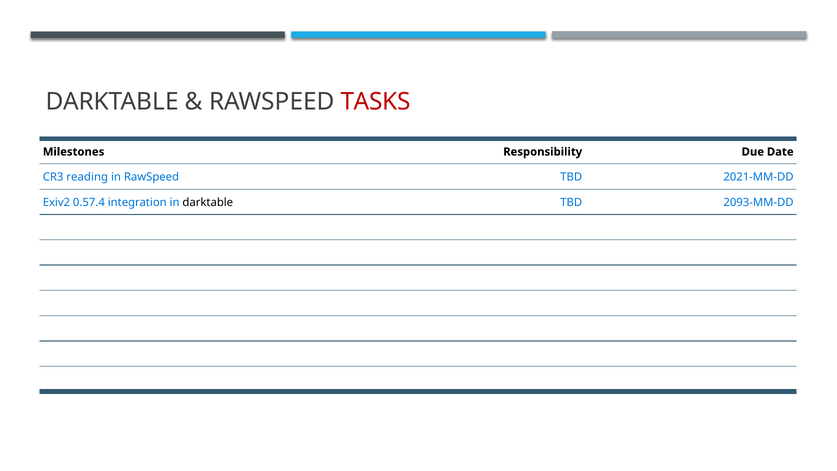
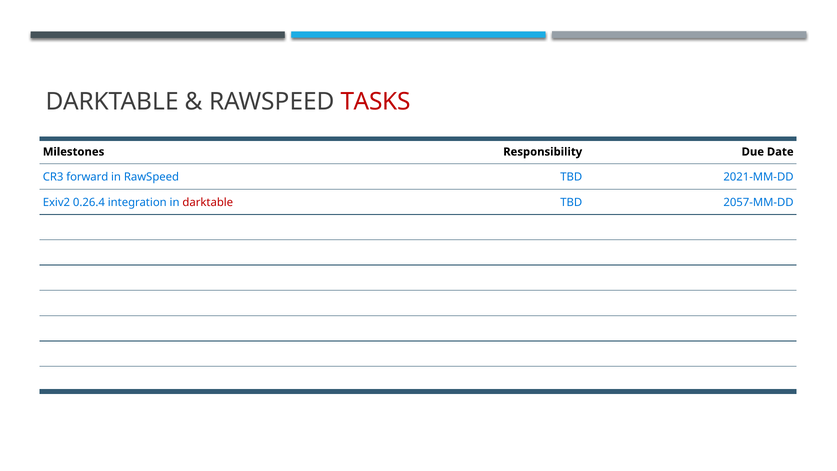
reading: reading -> forward (87, 177)
0.57.4: 0.57.4 -> 0.26.4 (89, 202)
darktable colour: black -> red (208, 202)
2093-MM-DD: 2093-MM-DD -> 2057-MM-DD (759, 202)
